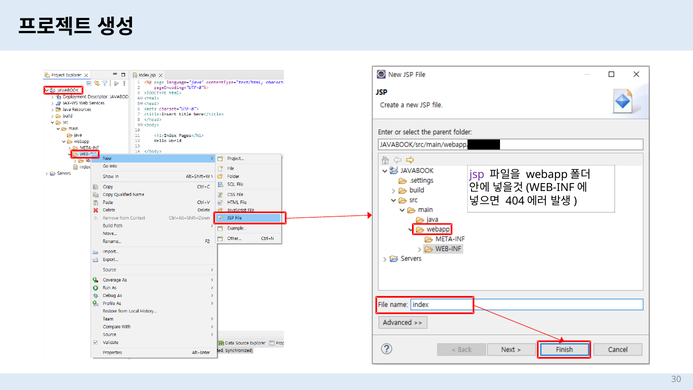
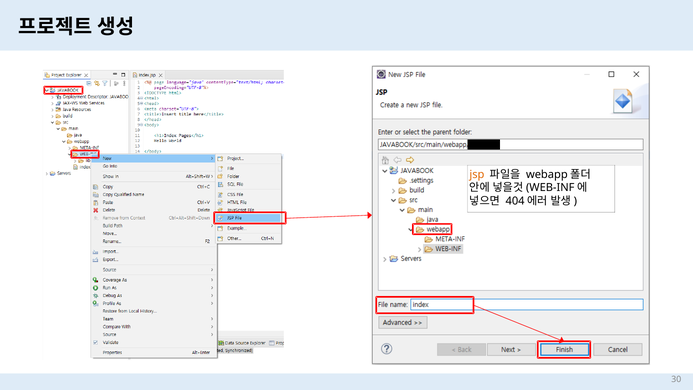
jsp colour: purple -> orange (477, 174)
